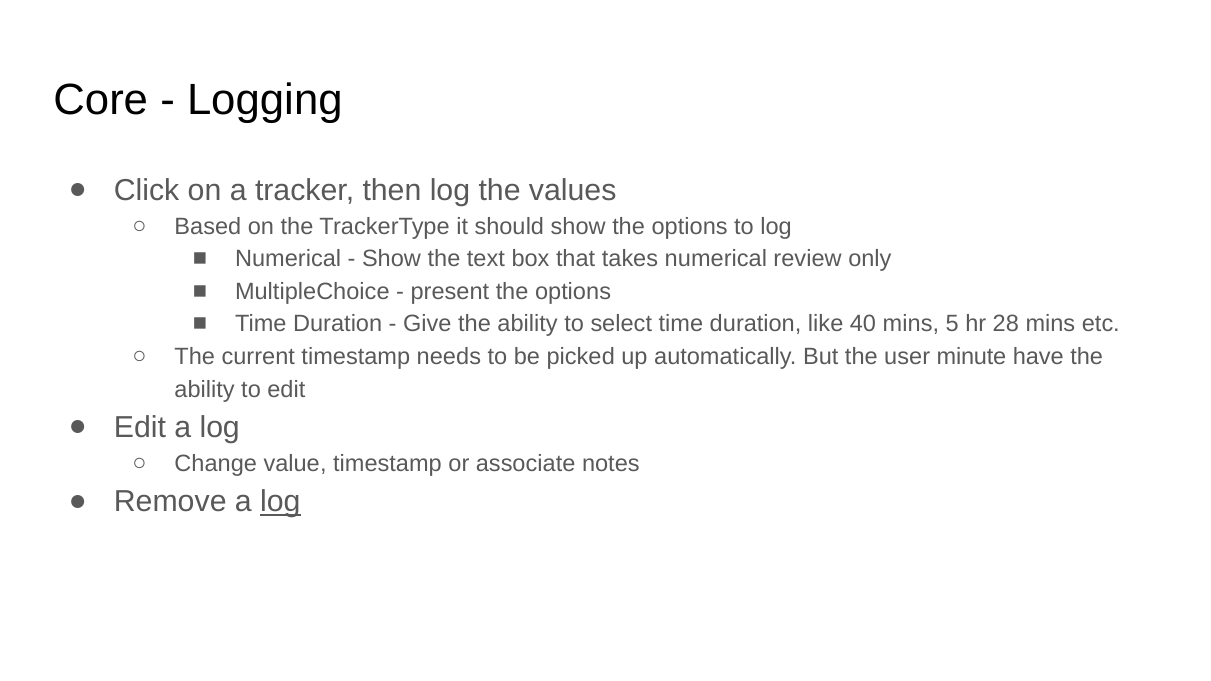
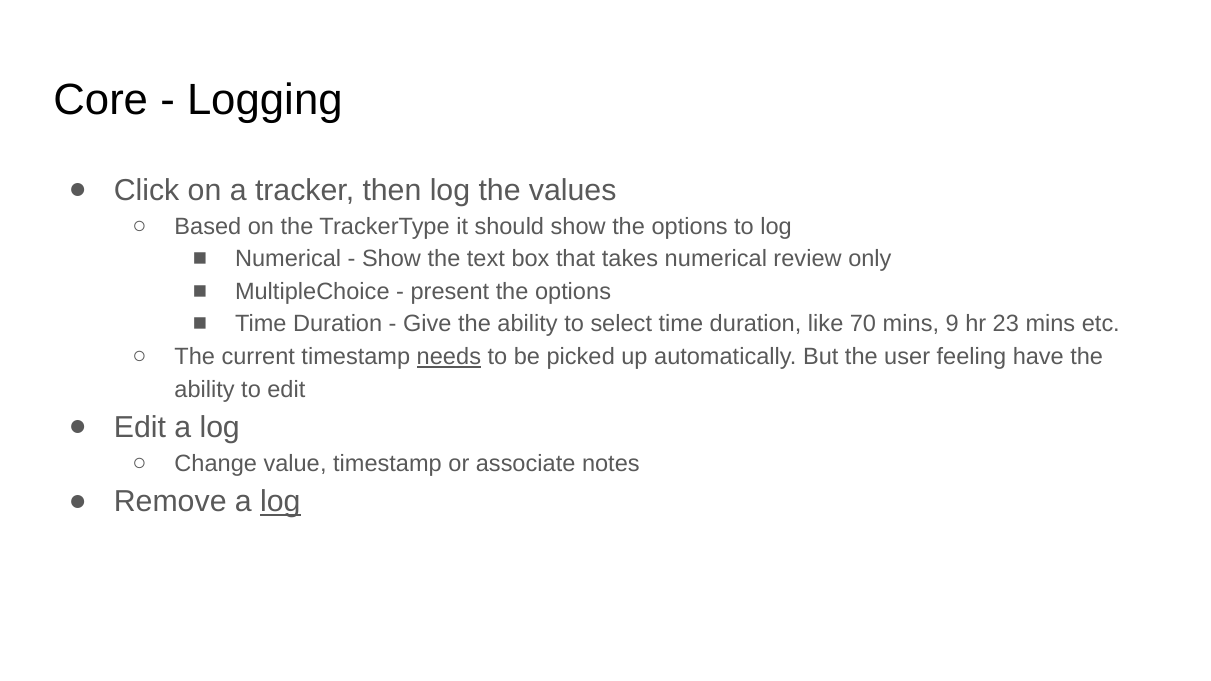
40: 40 -> 70 (863, 324)
5: 5 -> 9 (952, 324)
28: 28 -> 23 (1006, 324)
needs underline: none -> present (449, 357)
minute: minute -> feeling (971, 357)
